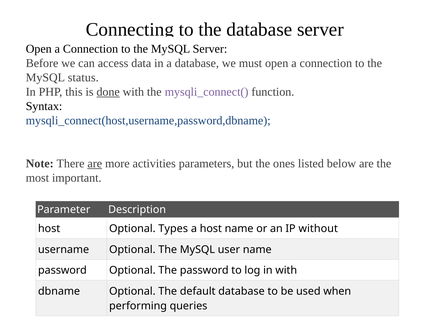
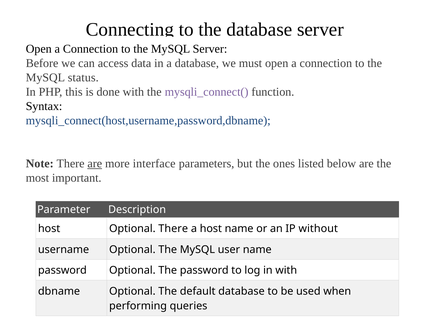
done underline: present -> none (108, 92)
activities: activities -> interface (154, 164)
Optional Types: Types -> There (173, 229)
